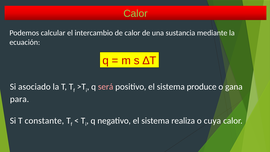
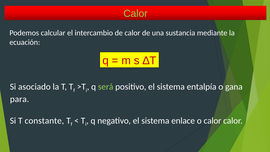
será colour: pink -> light green (106, 87)
produce: produce -> entalpía (202, 87)
realiza: realiza -> enlace (183, 121)
o cuya: cuya -> calor (212, 121)
